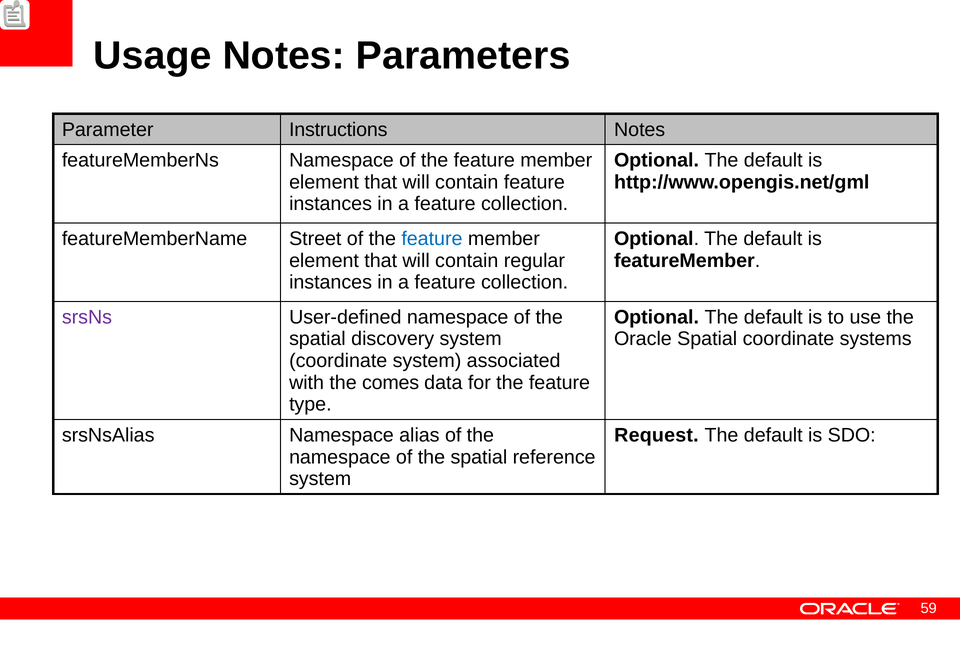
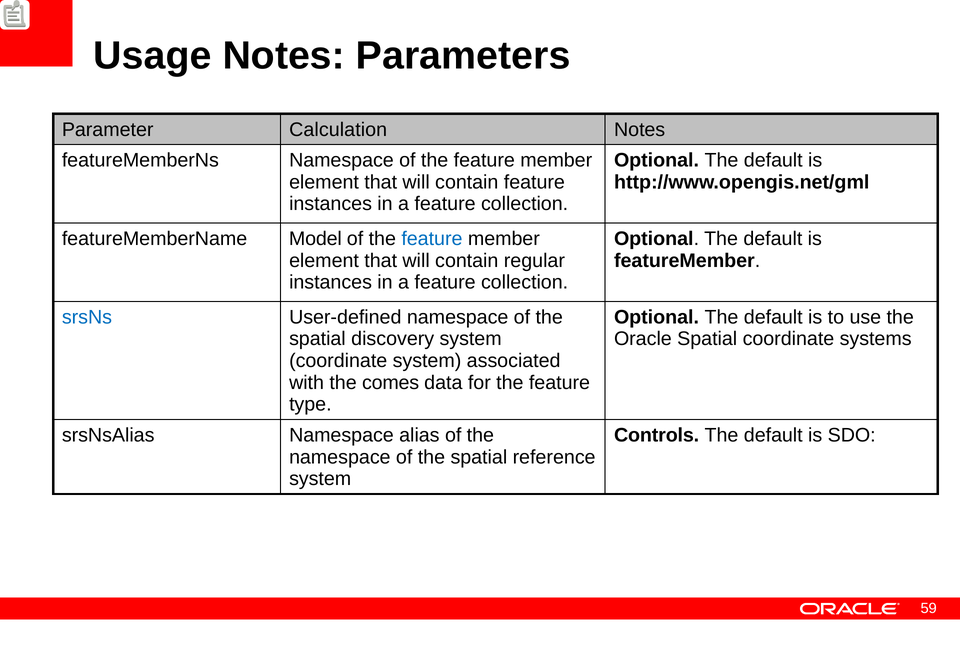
Instructions: Instructions -> Calculation (338, 130)
Street: Street -> Model (315, 239)
srsNs colour: purple -> blue (87, 317)
Request: Request -> Controls (657, 436)
